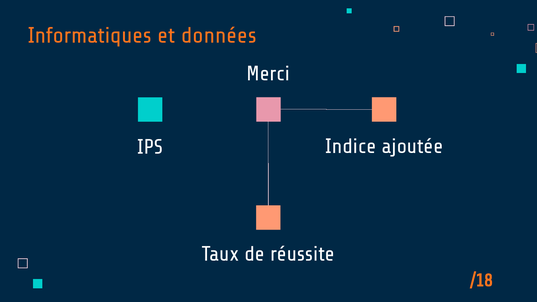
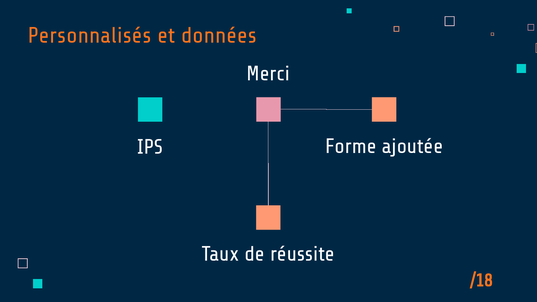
Informatiques: Informatiques -> Personnalisés (90, 35)
Indice: Indice -> Forme (351, 146)
